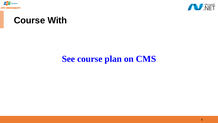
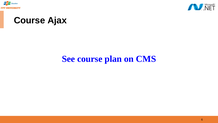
With: With -> Ajax (57, 20)
